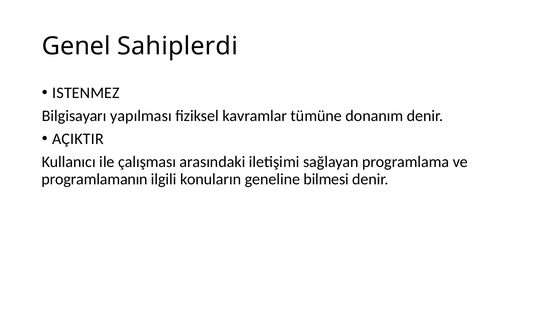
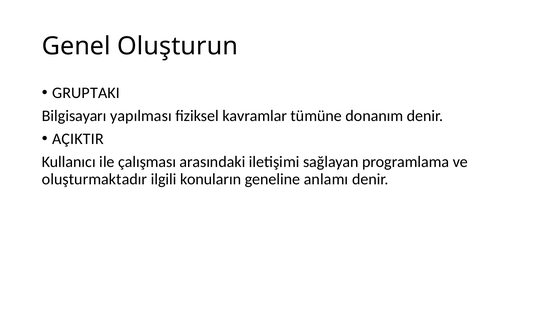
Sahiplerdi: Sahiplerdi -> Oluşturun (178, 46)
ISTENMEZ: ISTENMEZ -> GRUPTAKI (86, 93)
programlamanın: programlamanın -> oluşturmaktadır (95, 179)
bilmesi: bilmesi -> anlamı (326, 179)
